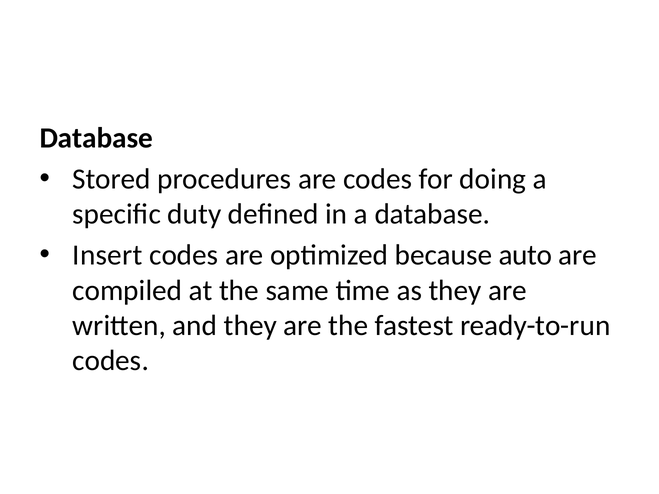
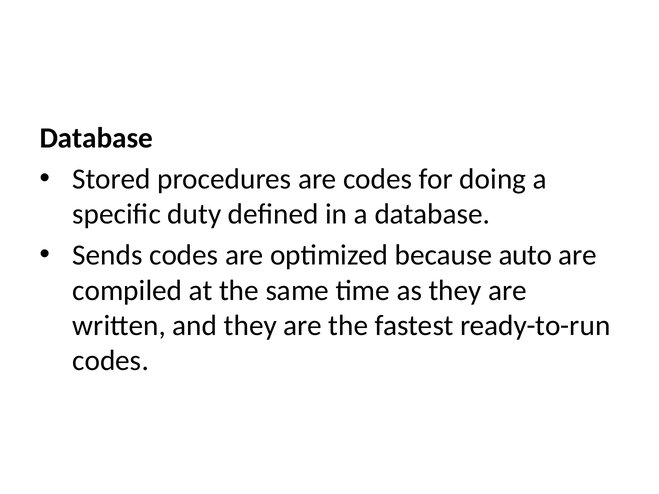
Insert: Insert -> Sends (108, 255)
